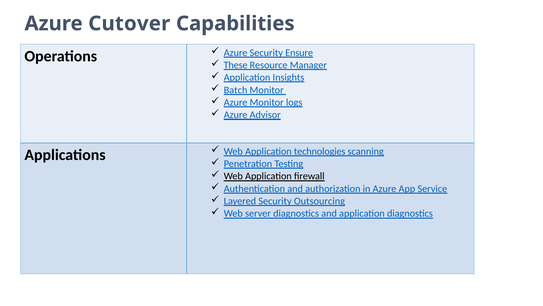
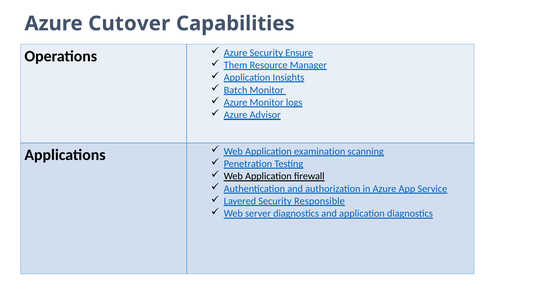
These: These -> Them (236, 65)
technologies: technologies -> examination (320, 151)
Outsourcing: Outsourcing -> Responsible (319, 201)
